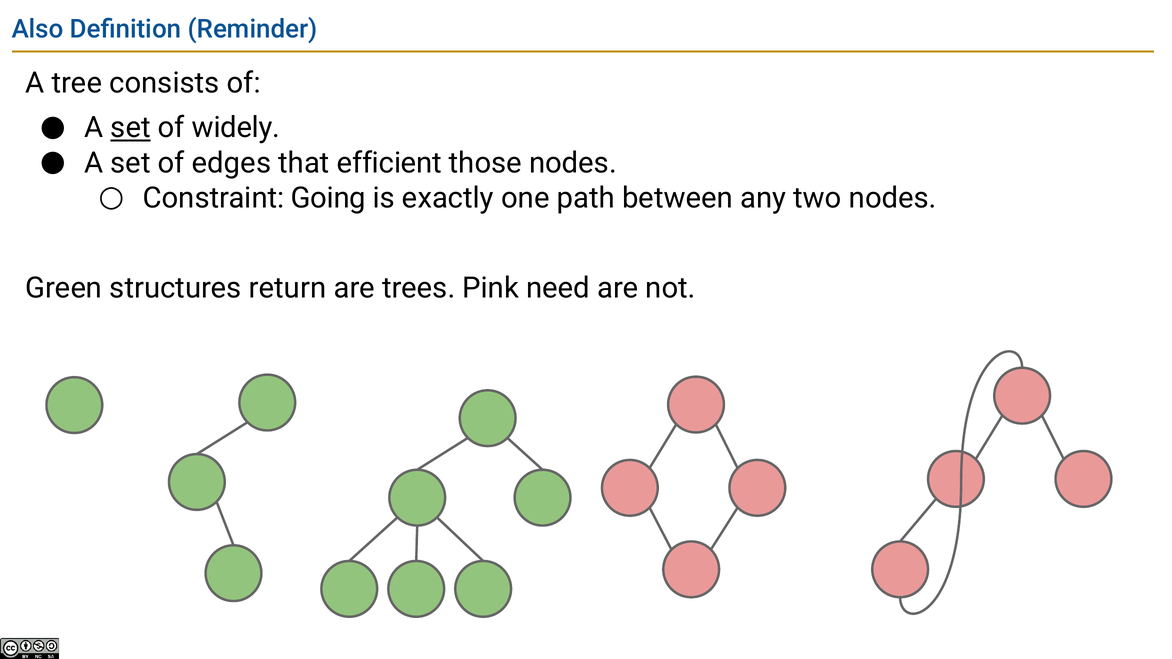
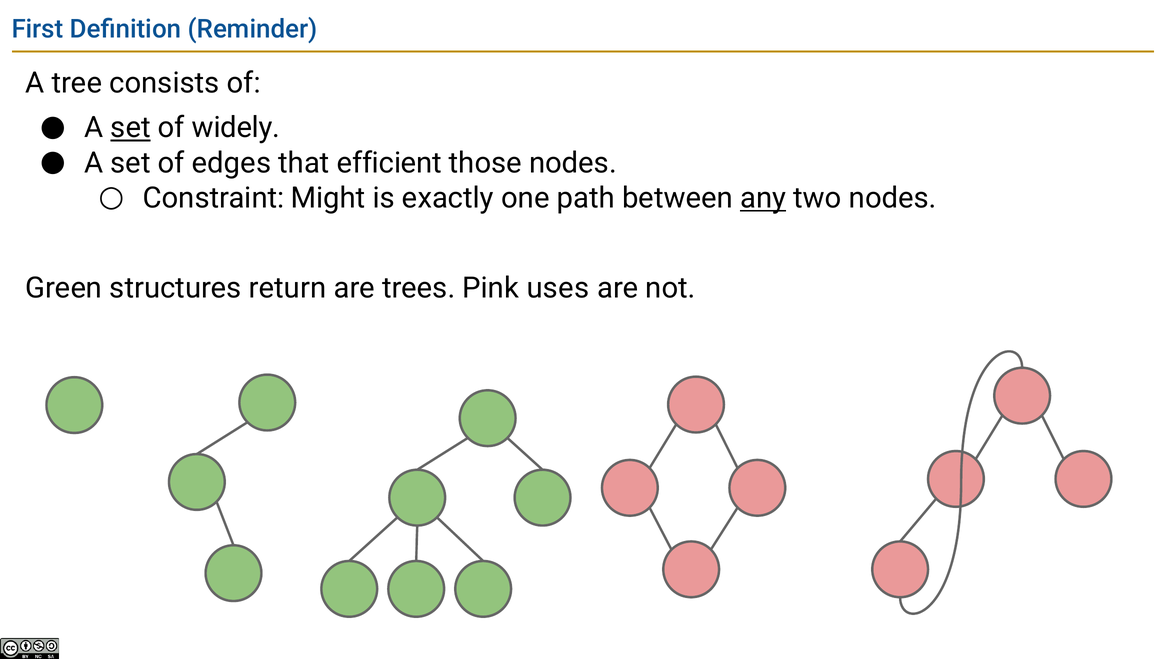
Also: Also -> First (38, 29)
Going: Going -> Might (328, 198)
any underline: none -> present (763, 198)
need: need -> uses (558, 288)
